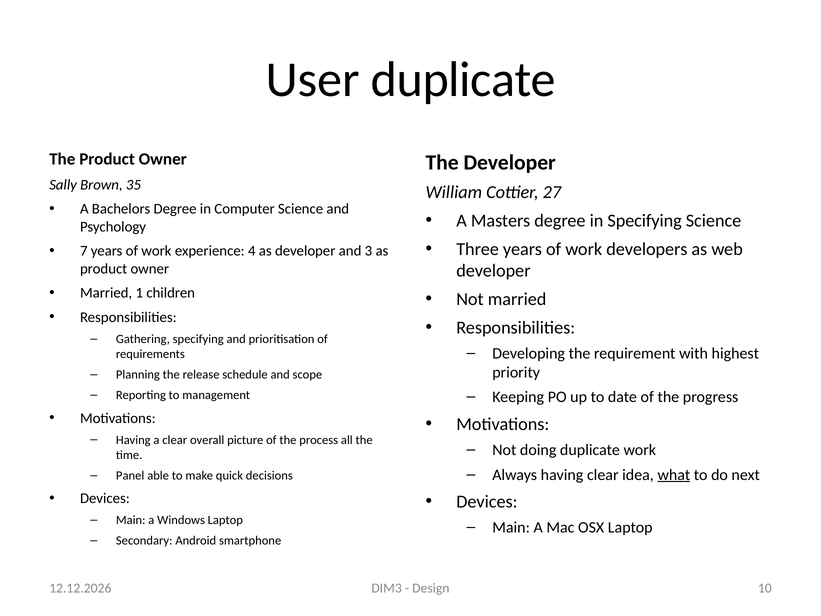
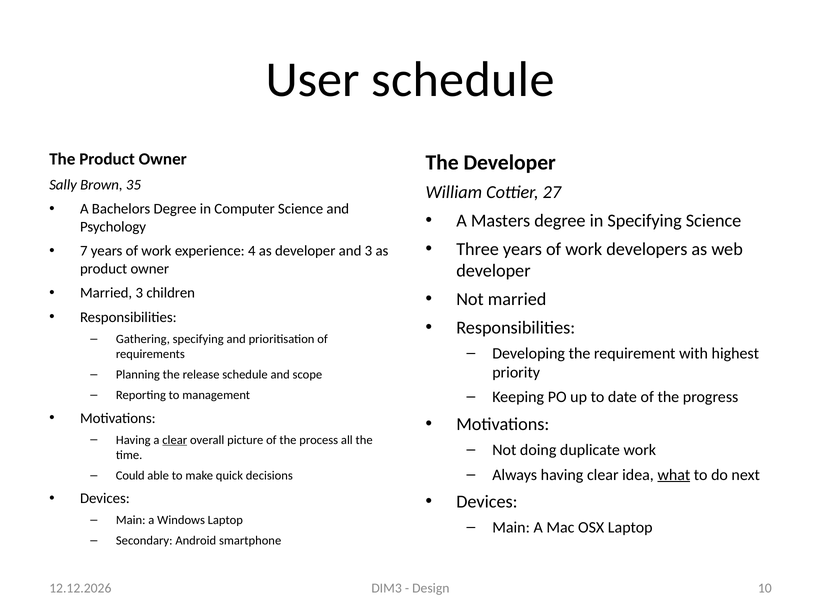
User duplicate: duplicate -> schedule (463, 79)
Married 1: 1 -> 3 (139, 293)
clear underline: none -> present (175, 440)
Panel: Panel -> Could (130, 475)
